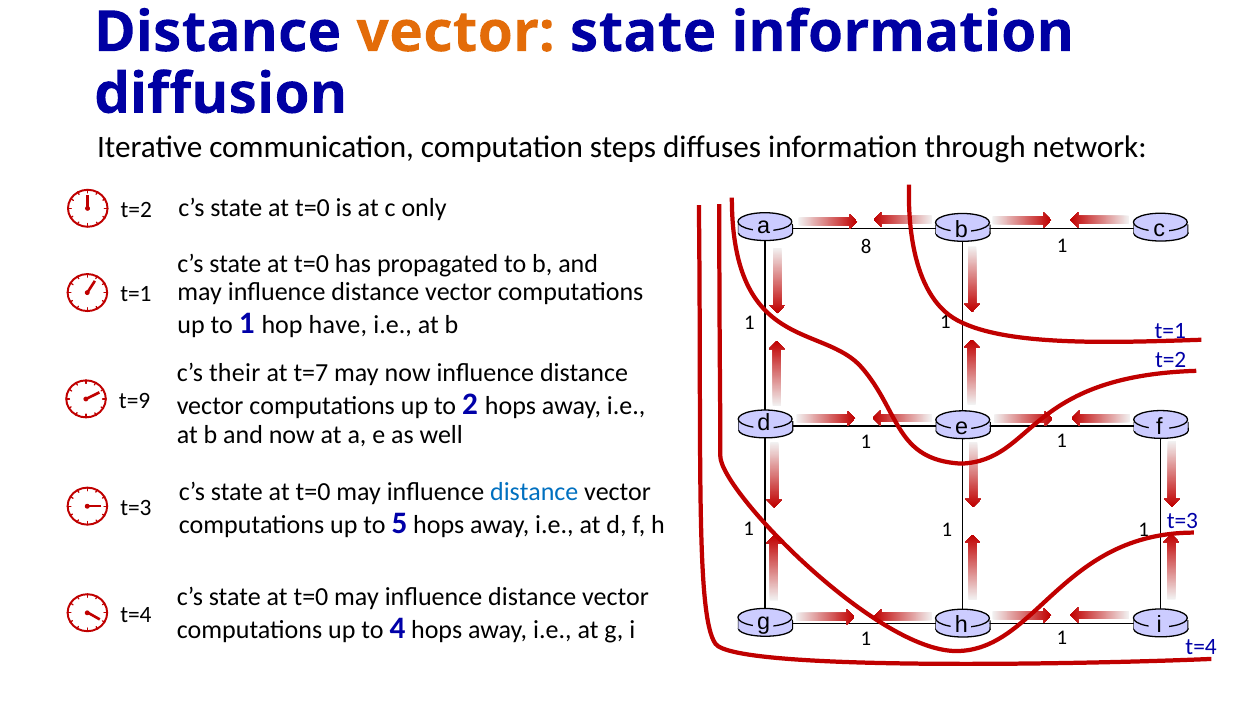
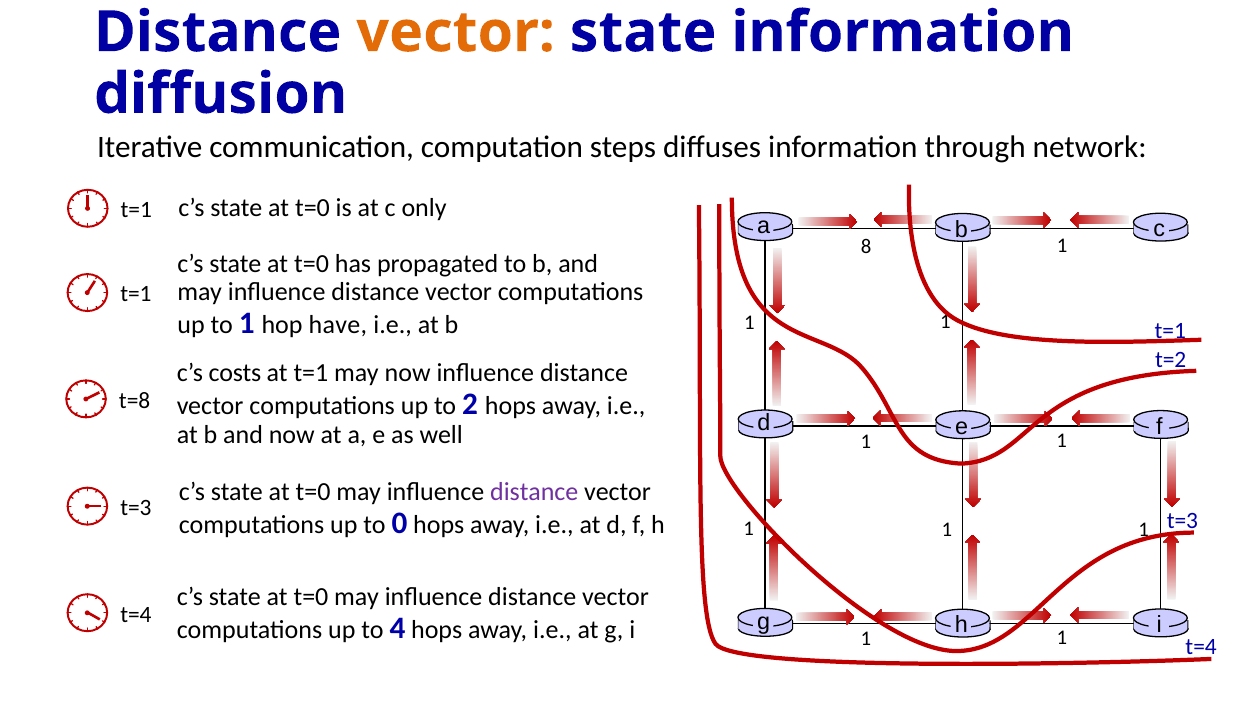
t=2: t=2 -> t=1 (136, 210)
their: their -> costs (235, 373)
at t=7: t=7 -> t=1 (311, 373)
t=9: t=9 -> t=8 (135, 401)
distance colour: blue -> purple (534, 492)
5: 5 -> 0 (399, 523)
